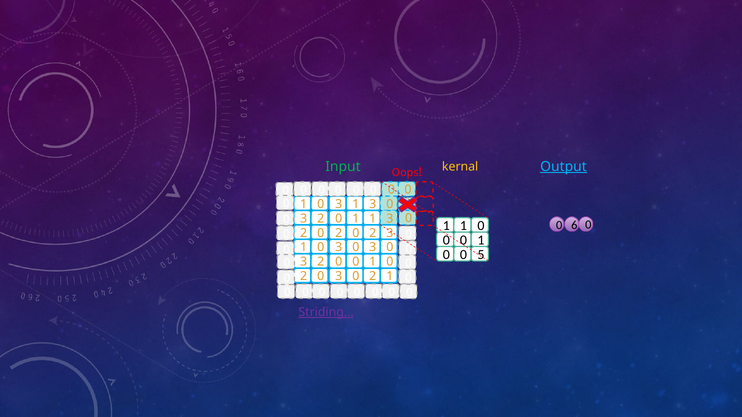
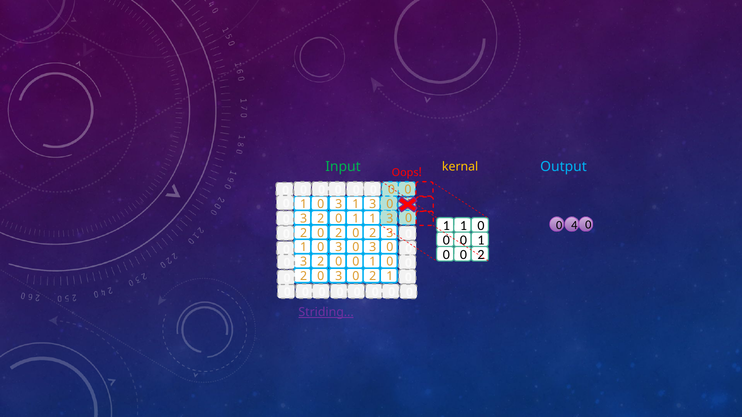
Output underline: present -> none (563, 167)
6: 6 -> 4 (574, 225)
0 0 5: 5 -> 2 (481, 255)
